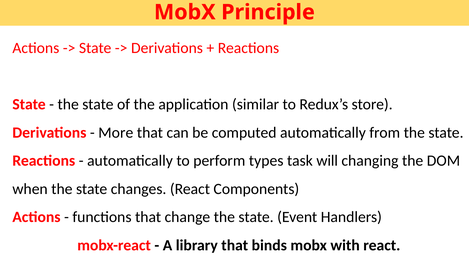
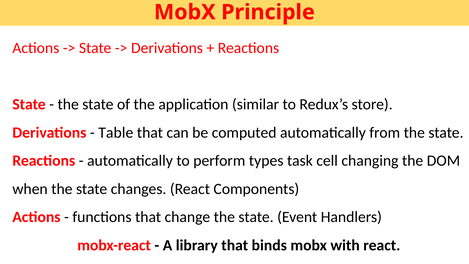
More: More -> Table (116, 132)
will: will -> cell (327, 161)
